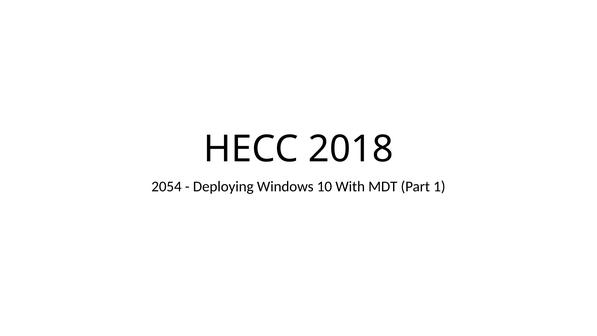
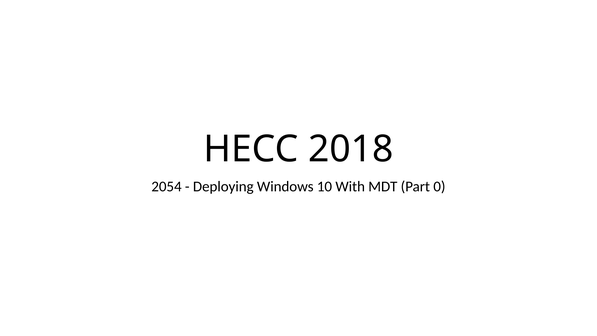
1: 1 -> 0 (439, 187)
